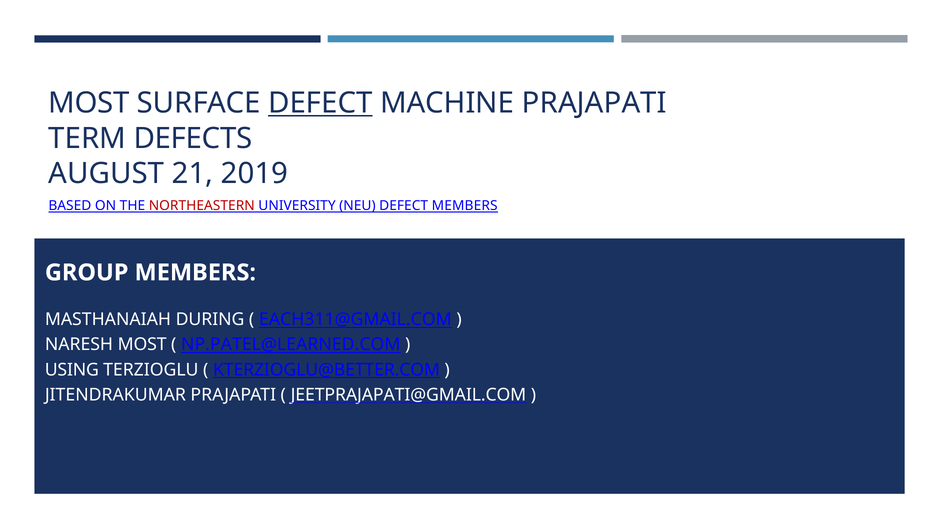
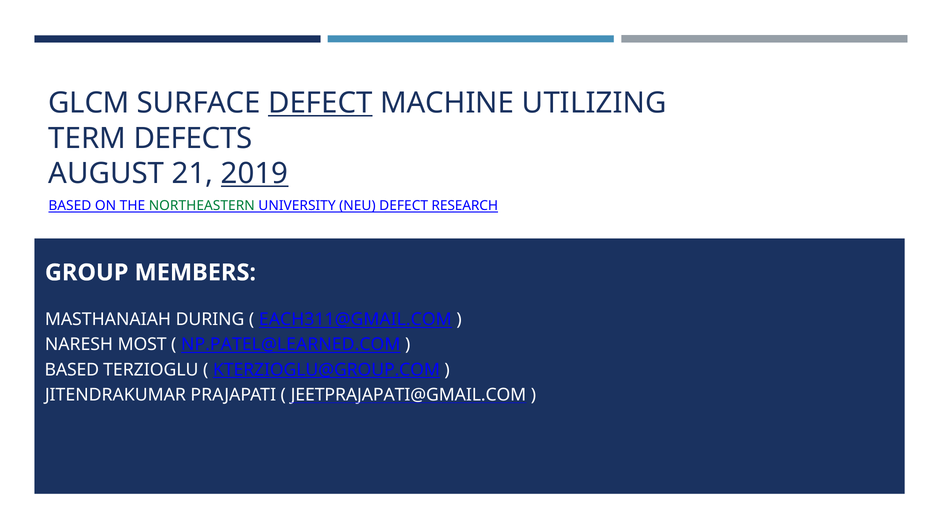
MOST: MOST -> GLCM (89, 103)
MACHINE PRAJAPATI: PRAJAPATI -> UTILIZING (594, 103)
2019 underline: none -> present (255, 174)
NORTHEASTERN colour: red -> green (202, 206)
DEFECT MEMBERS: MEMBERS -> RESEARCH (465, 206)
USING: USING -> BASED (72, 370)
KTERZIOGLU@BETTER.COM: KTERZIOGLU@BETTER.COM -> KTERZIOGLU@GROUP.COM (326, 370)
